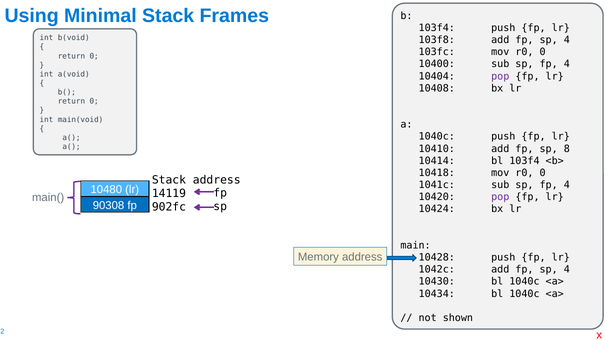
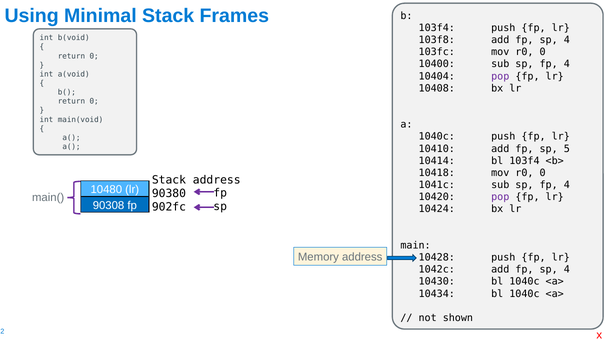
8: 8 -> 5 (567, 149)
14119: 14119 -> 90380 (169, 194)
